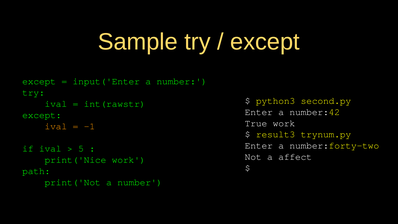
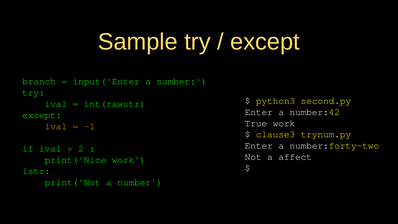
except: except -> branch (39, 81)
result3: result3 -> clause3 (276, 134)
5: 5 -> 2 (81, 148)
path: path -> istr (36, 171)
